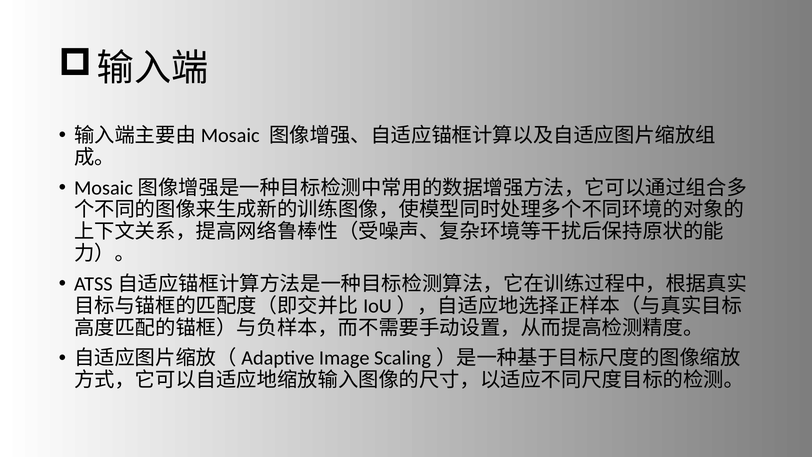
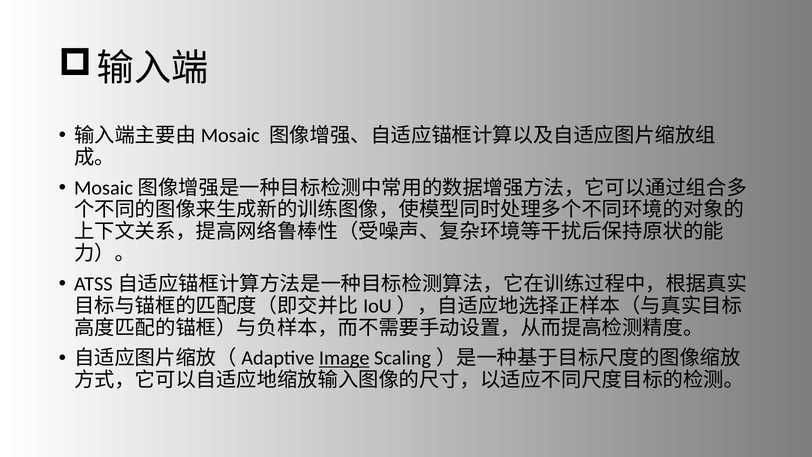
Image underline: none -> present (344, 358)
